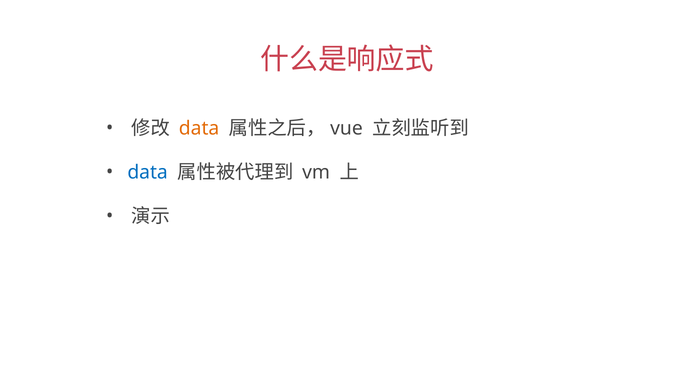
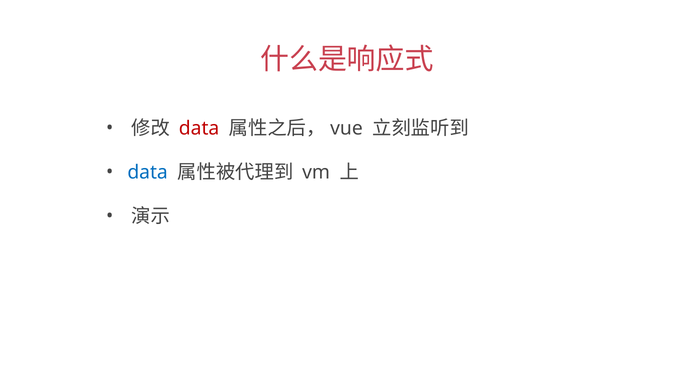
data colour: orange -> red (199, 128)
